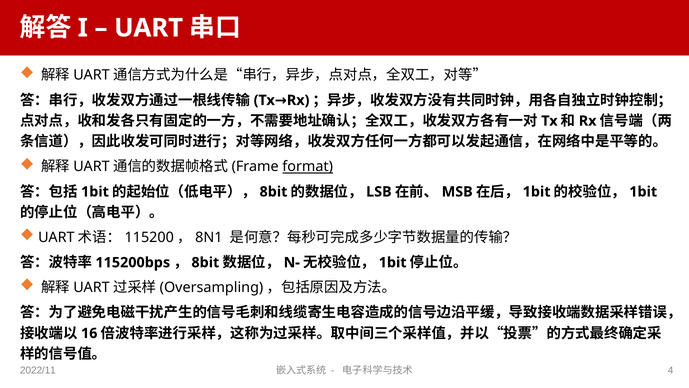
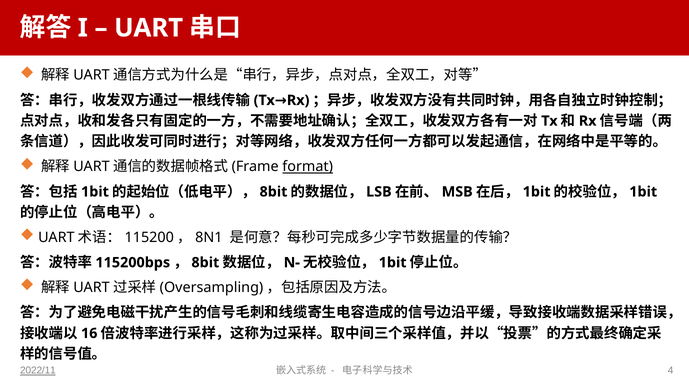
2022/11 underline: none -> present (38, 370)
